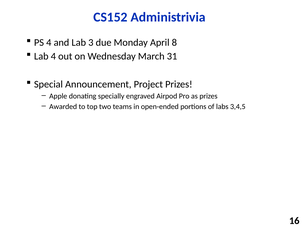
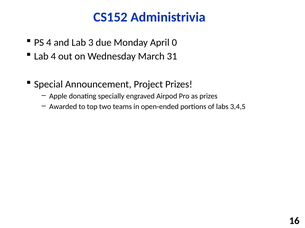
8: 8 -> 0 (174, 43)
